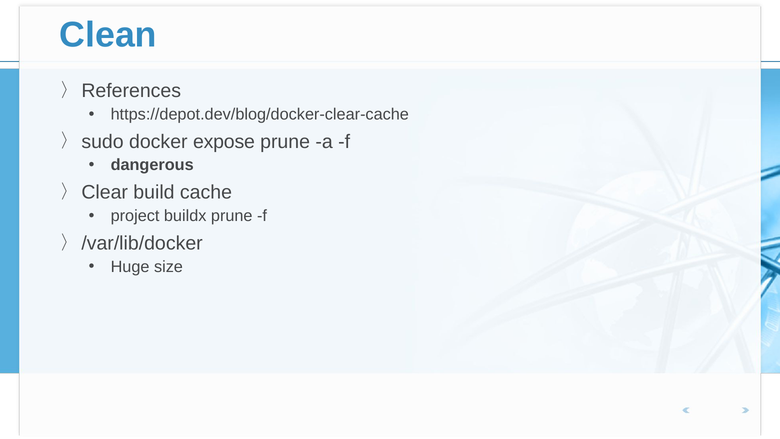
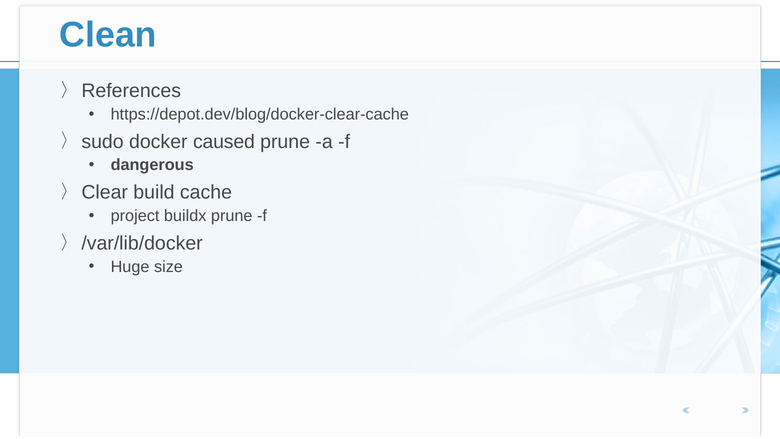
expose: expose -> caused (224, 142)
